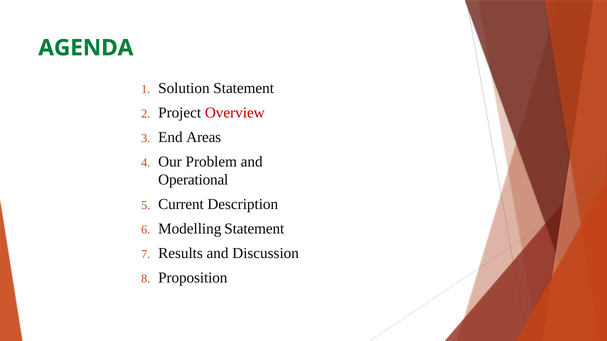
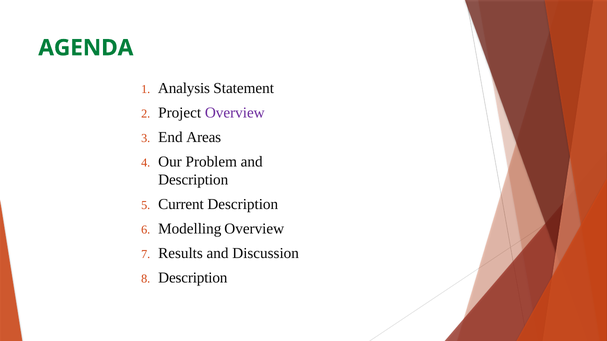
Solution: Solution -> Analysis (184, 88)
Overview colour: red -> purple (235, 113)
Operational: Operational -> Description (193, 180)
Modelling Statement: Statement -> Overview (254, 229)
Proposition: Proposition -> Description (193, 278)
